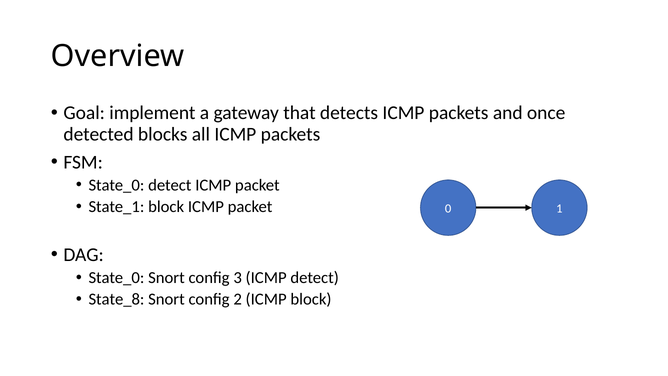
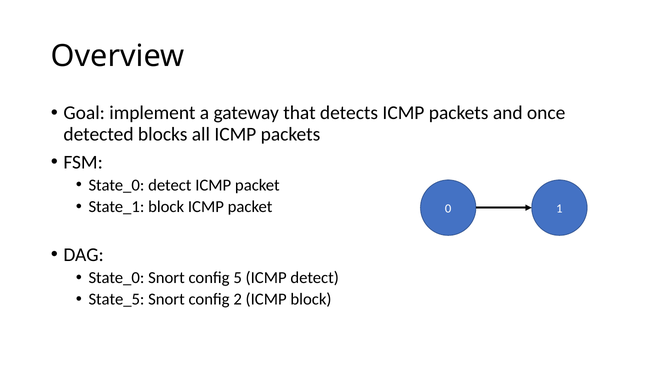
3: 3 -> 5 (238, 278)
State_8: State_8 -> State_5 (116, 299)
